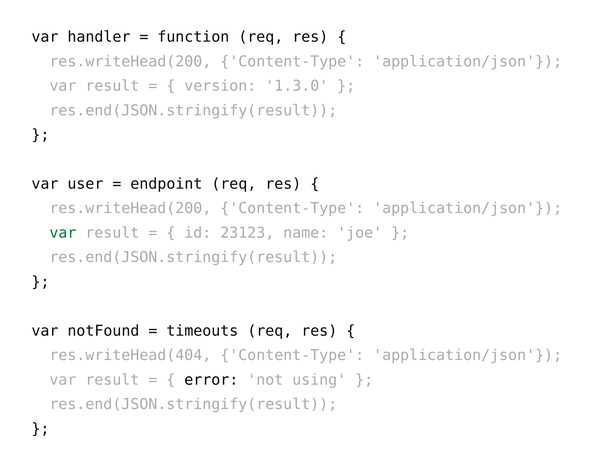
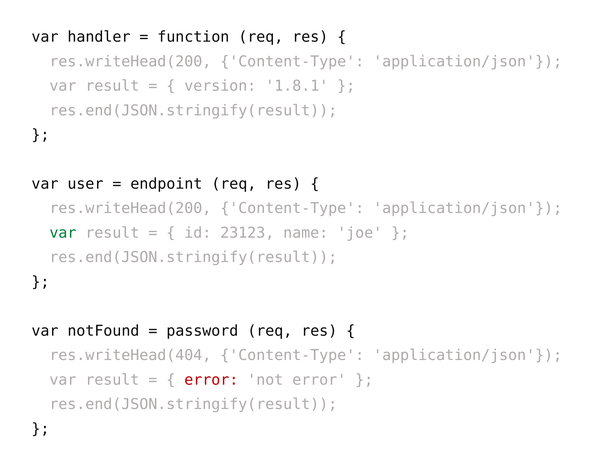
1.3.0: 1.3.0 -> 1.8.1 (297, 86)
timeouts: timeouts -> password (202, 330)
error colour: black -> red (211, 379)
not using: using -> error (319, 379)
